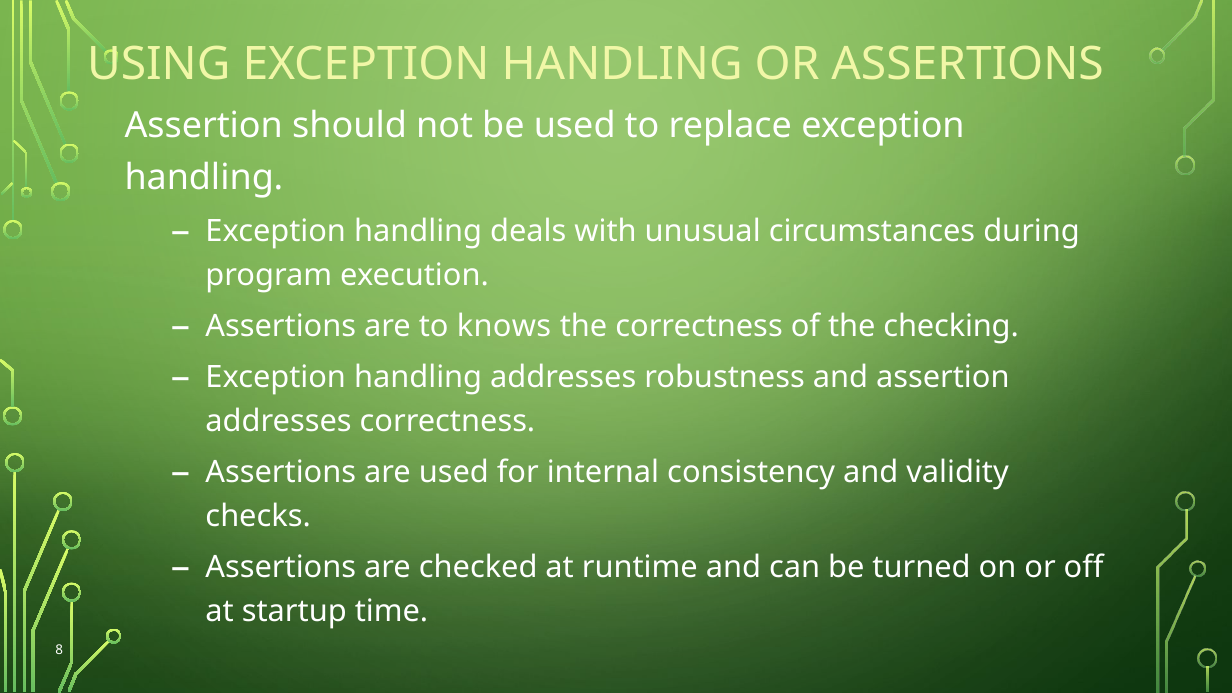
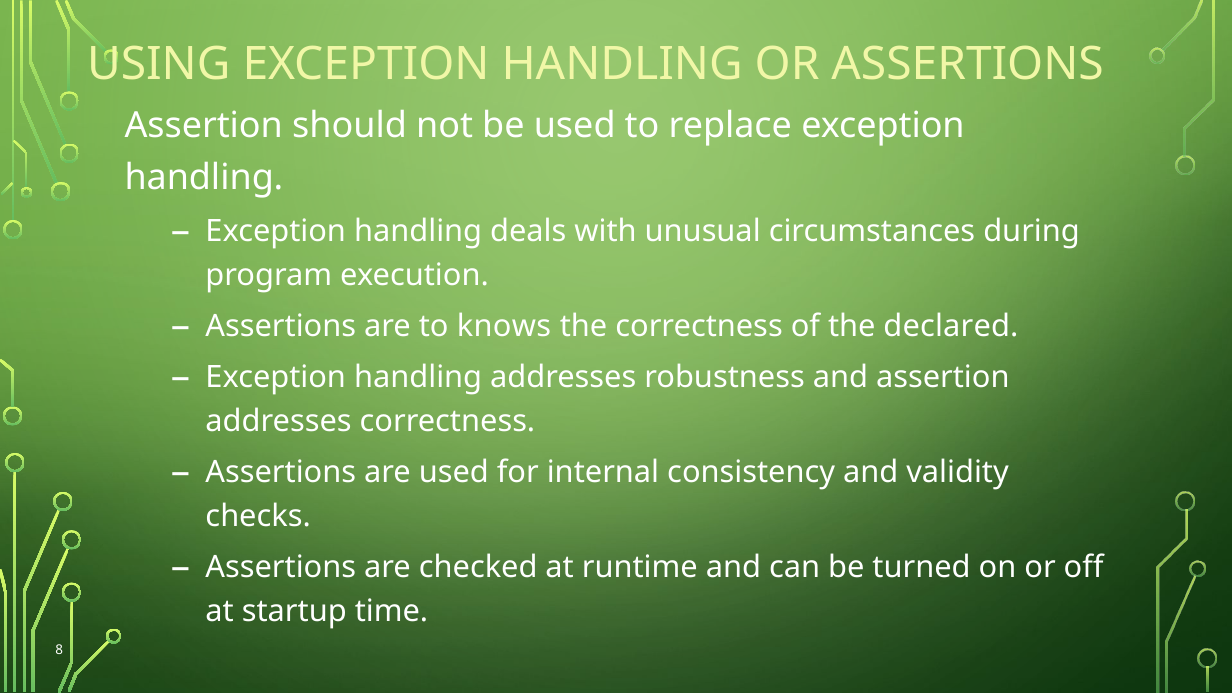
checking: checking -> declared (951, 326)
